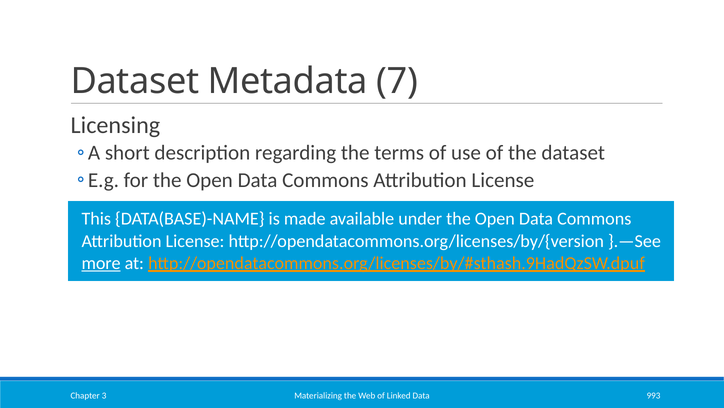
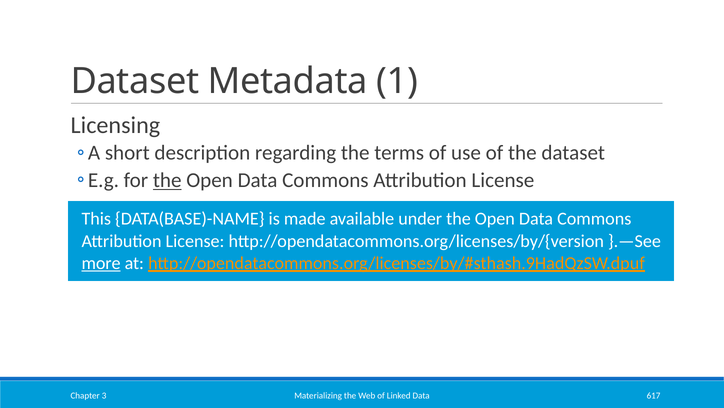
7: 7 -> 1 (397, 81)
the underline: none -> present (167, 180)
993: 993 -> 617 (654, 395)
